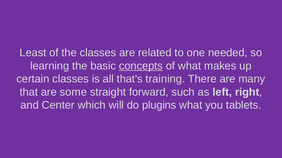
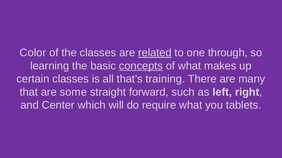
Least: Least -> Color (33, 53)
related underline: none -> present (155, 53)
needed: needed -> through (228, 53)
plugins: plugins -> require (159, 106)
